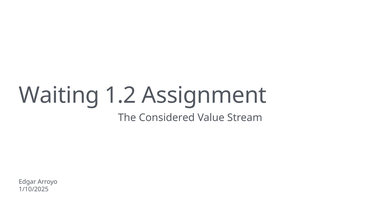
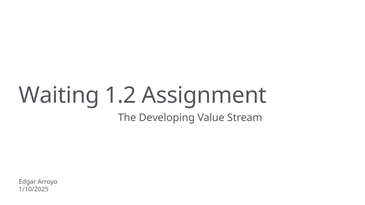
Considered: Considered -> Developing (167, 118)
